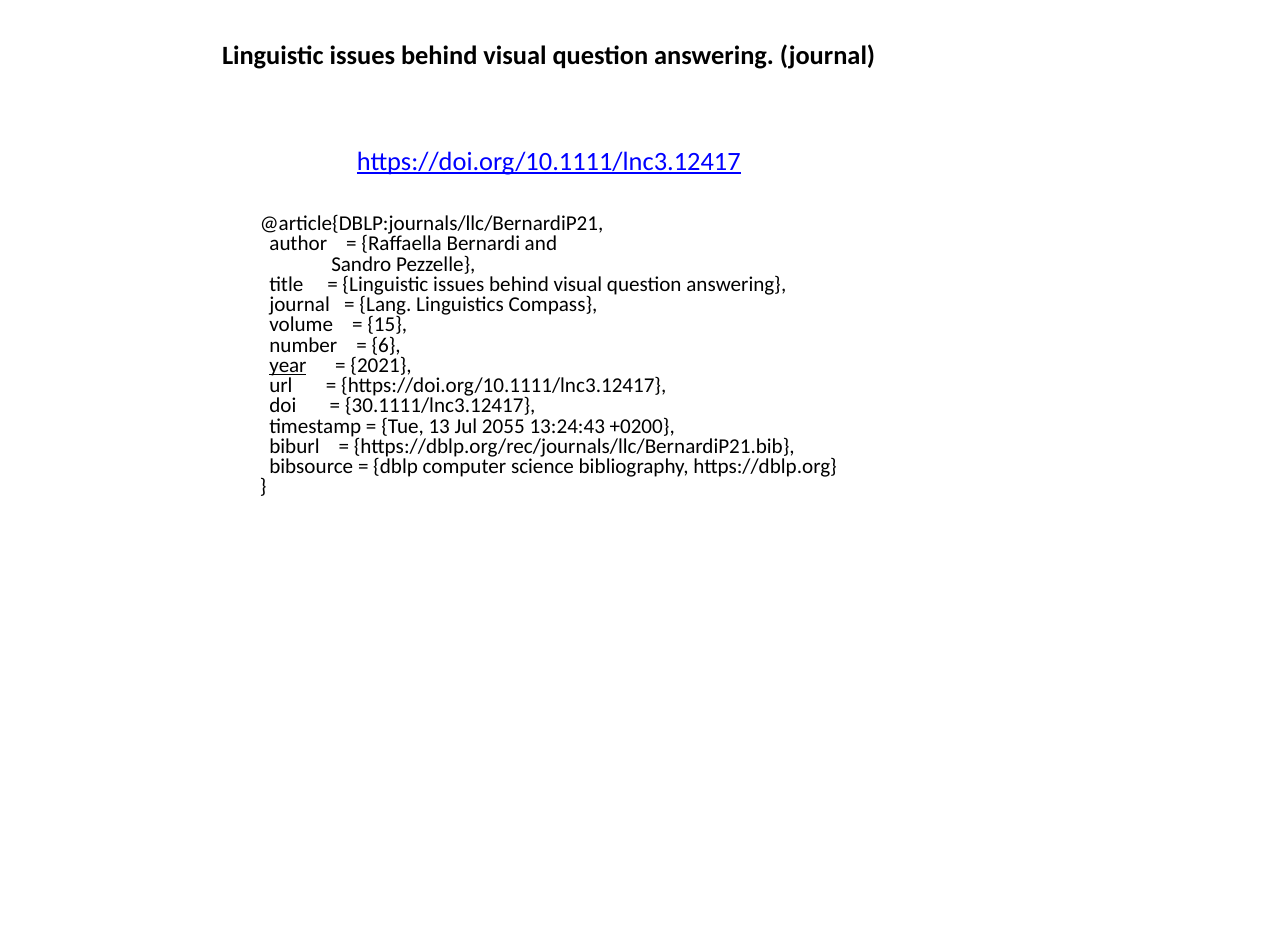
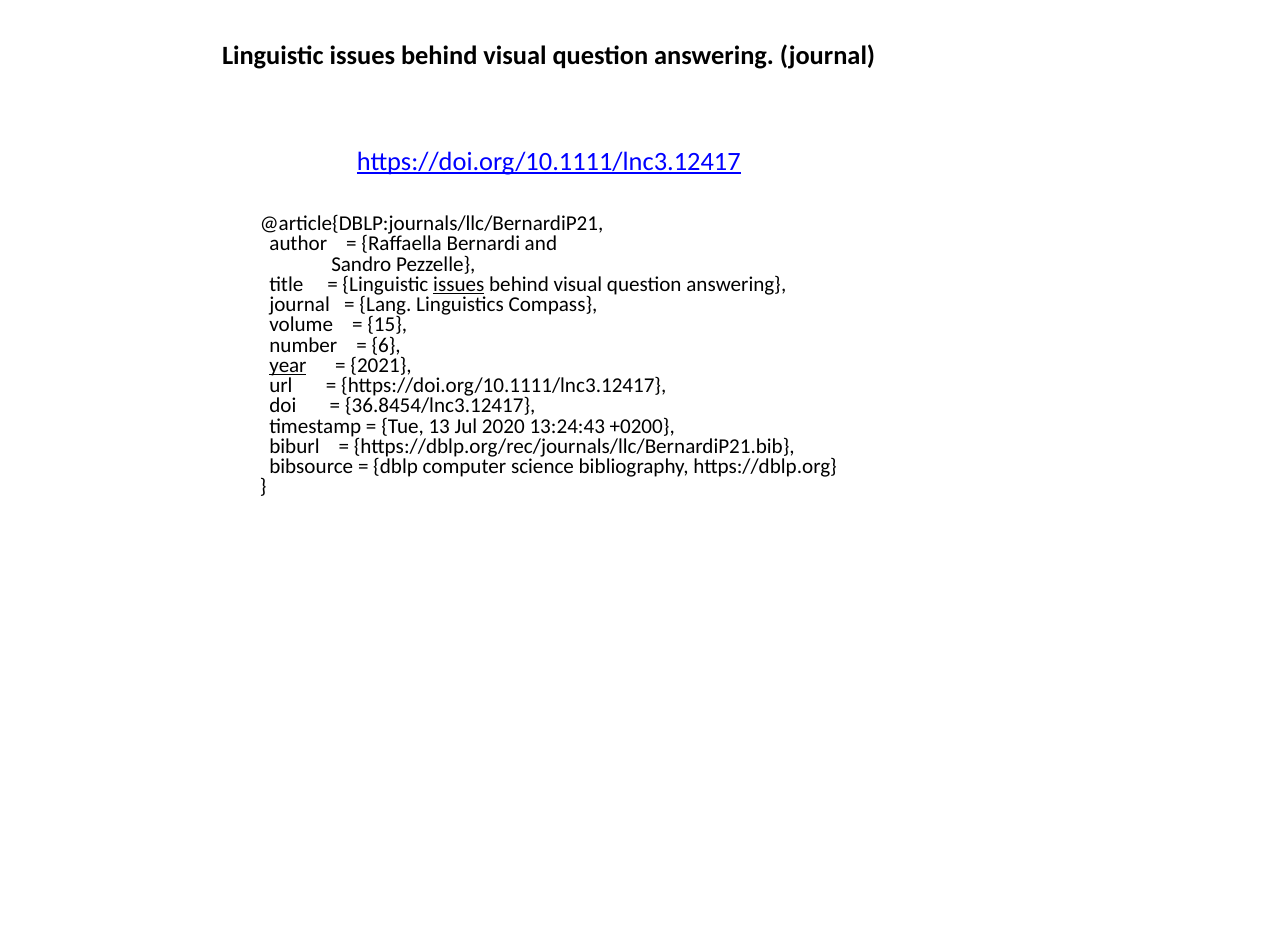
issues underline: none -> present (459, 284)
30.1111/lnc3.12417: 30.1111/lnc3.12417 -> 36.8454/lnc3.12417 (440, 406)
2055: 2055 -> 2020 (503, 426)
